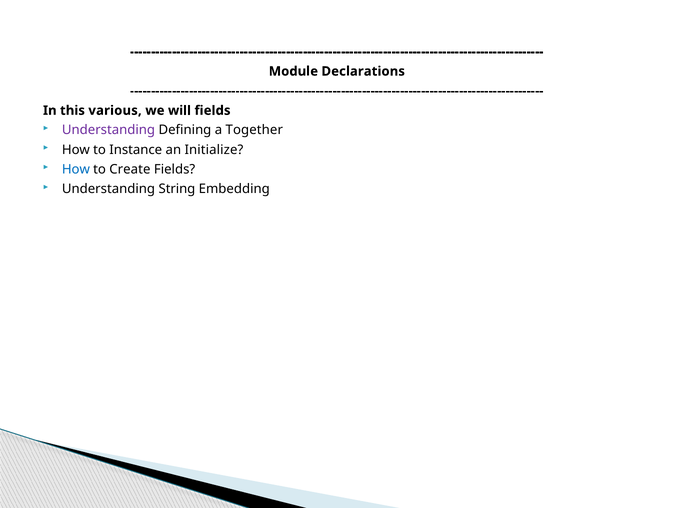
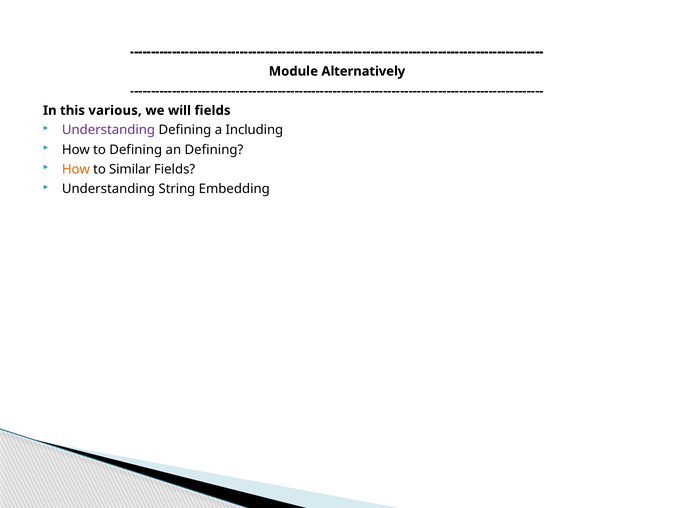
Declarations: Declarations -> Alternatively (363, 71)
Together: Together -> Including (254, 130)
to Instance: Instance -> Defining (136, 150)
an Initialize: Initialize -> Defining (214, 150)
How colour: blue -> orange (76, 169)
Create: Create -> Similar (130, 169)
